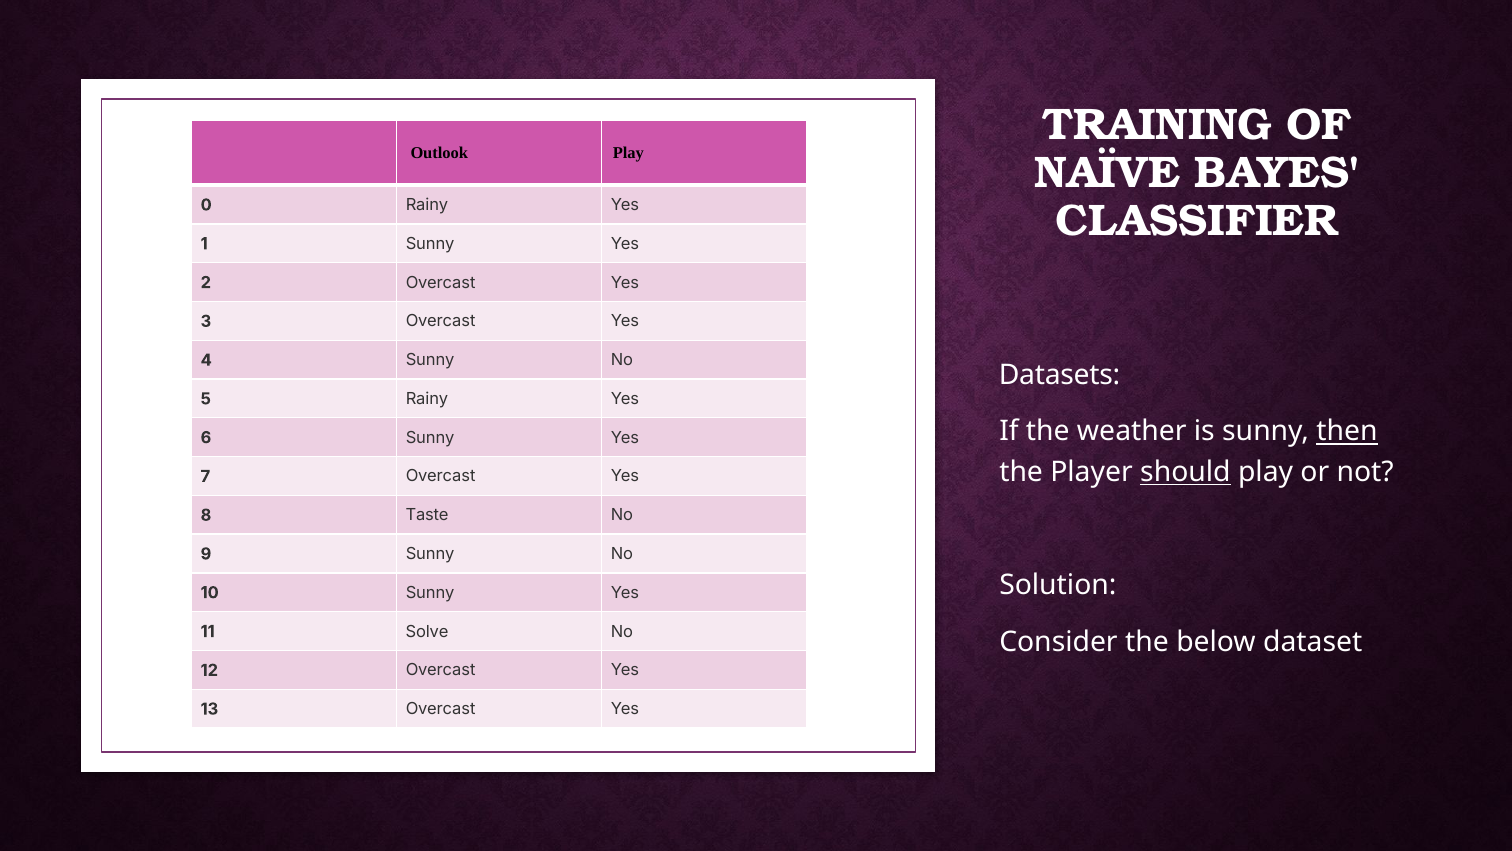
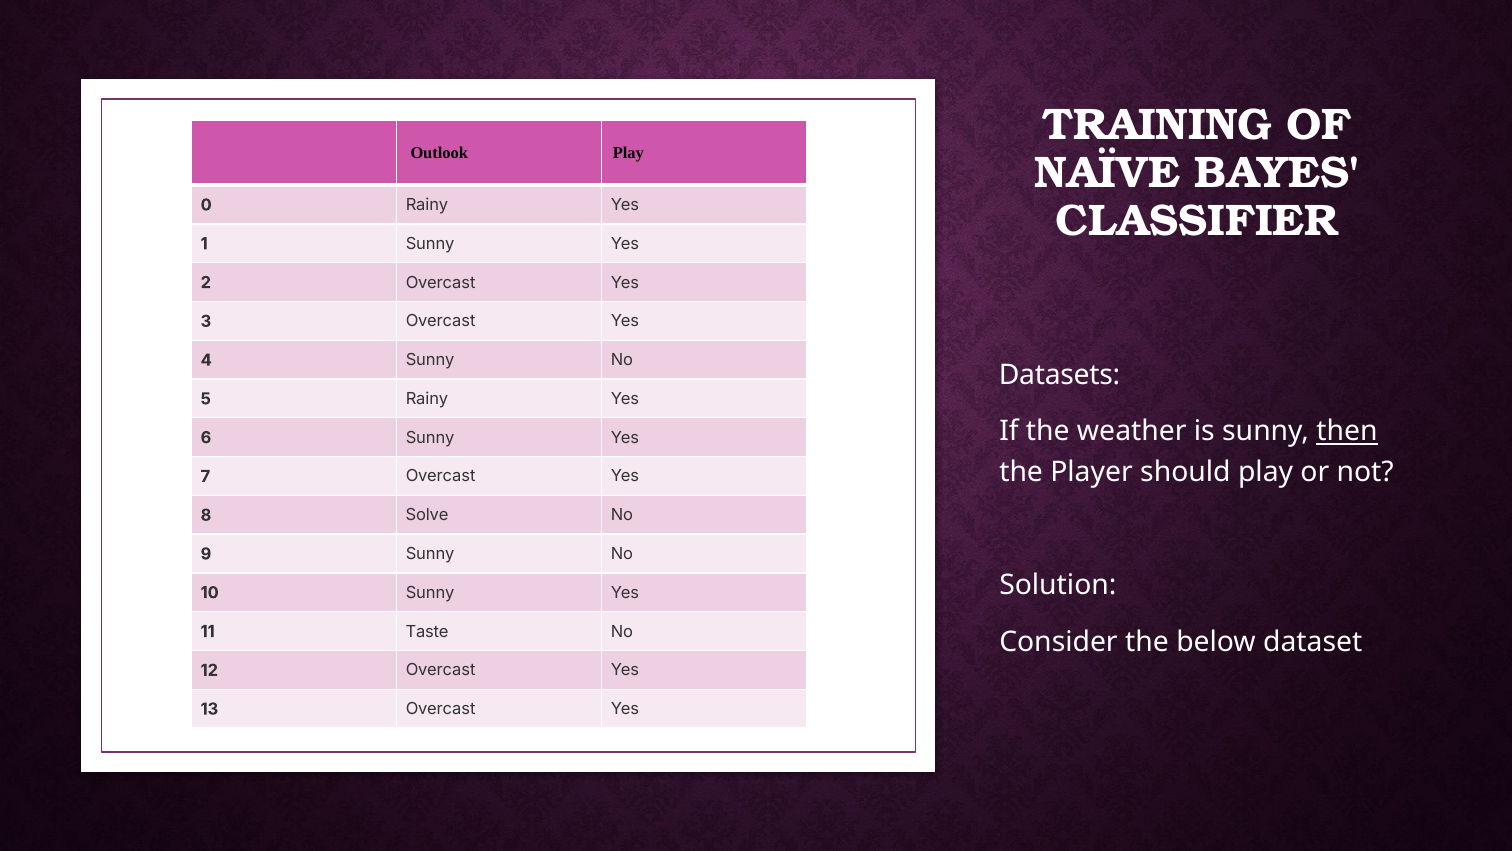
should underline: present -> none (1185, 472)
Taste: Taste -> Solve (427, 515)
Solve: Solve -> Taste (427, 631)
